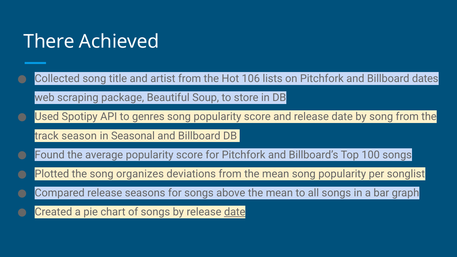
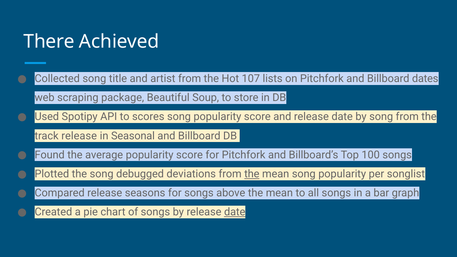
106: 106 -> 107 (251, 79)
genres: genres -> scores (148, 117)
track season: season -> release (79, 136)
organizes: organizes -> debugged (140, 174)
the underline: none -> present (252, 174)
